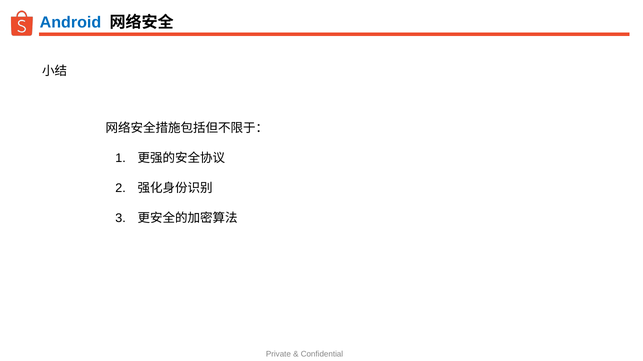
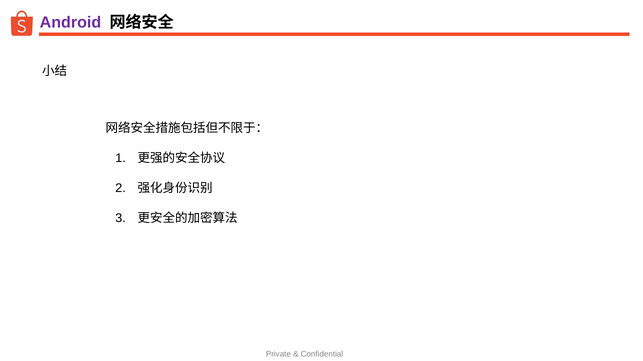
Android colour: blue -> purple (70, 23)
